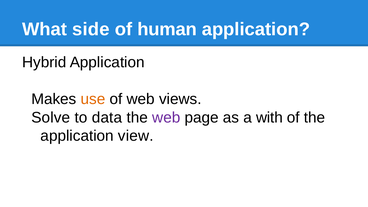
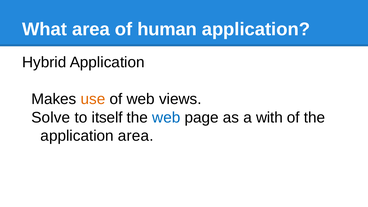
What side: side -> area (91, 29)
data: data -> itself (107, 117)
web colour: purple -> blue (166, 117)
application view: view -> area (136, 136)
